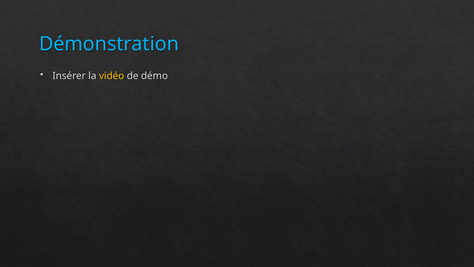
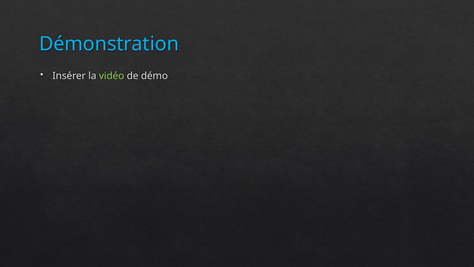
vidéo colour: yellow -> light green (112, 76)
